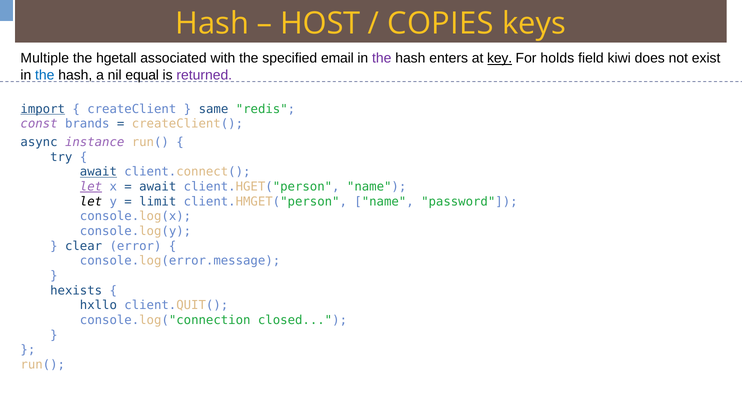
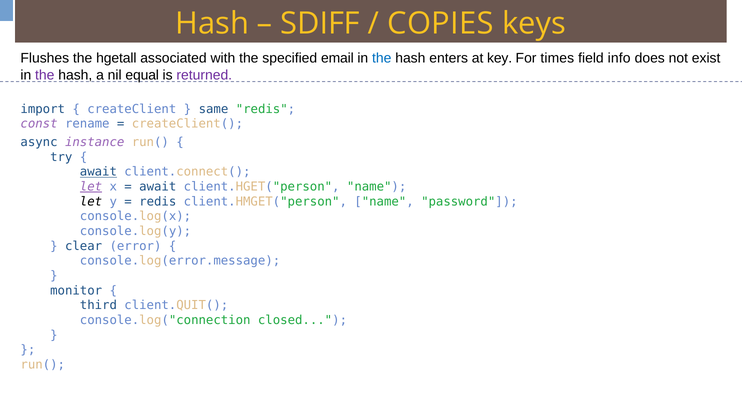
HOST: HOST -> SDIFF (320, 23)
Multiple: Multiple -> Flushes (45, 58)
the colour: purple -> blue (382, 58)
key underline: present -> none (500, 58)
holds: holds -> times (557, 58)
kiwi: kiwi -> info (619, 58)
the colour: blue -> purple (45, 75)
import underline: present -> none (43, 109)
brands: brands -> rename (87, 124)
limit: limit -> redis (158, 202)
hexists: hexists -> monitor (76, 291)
hxllo: hxllo -> third (98, 306)
